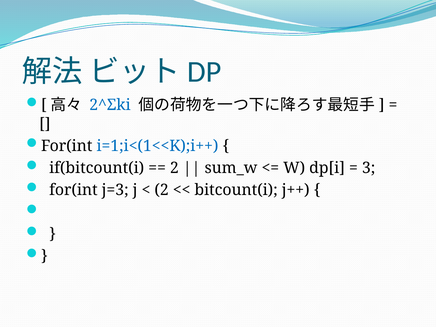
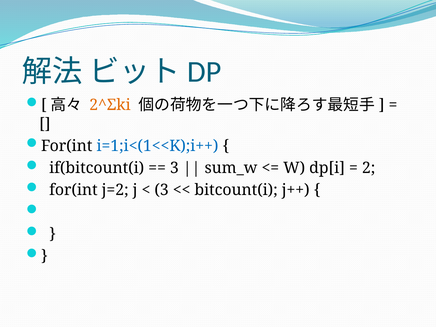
2^Σki colour: blue -> orange (110, 105)
2: 2 -> 3 (174, 168)
3: 3 -> 2 (369, 168)
j=3: j=3 -> j=2 (115, 190)
2: 2 -> 3 (162, 190)
